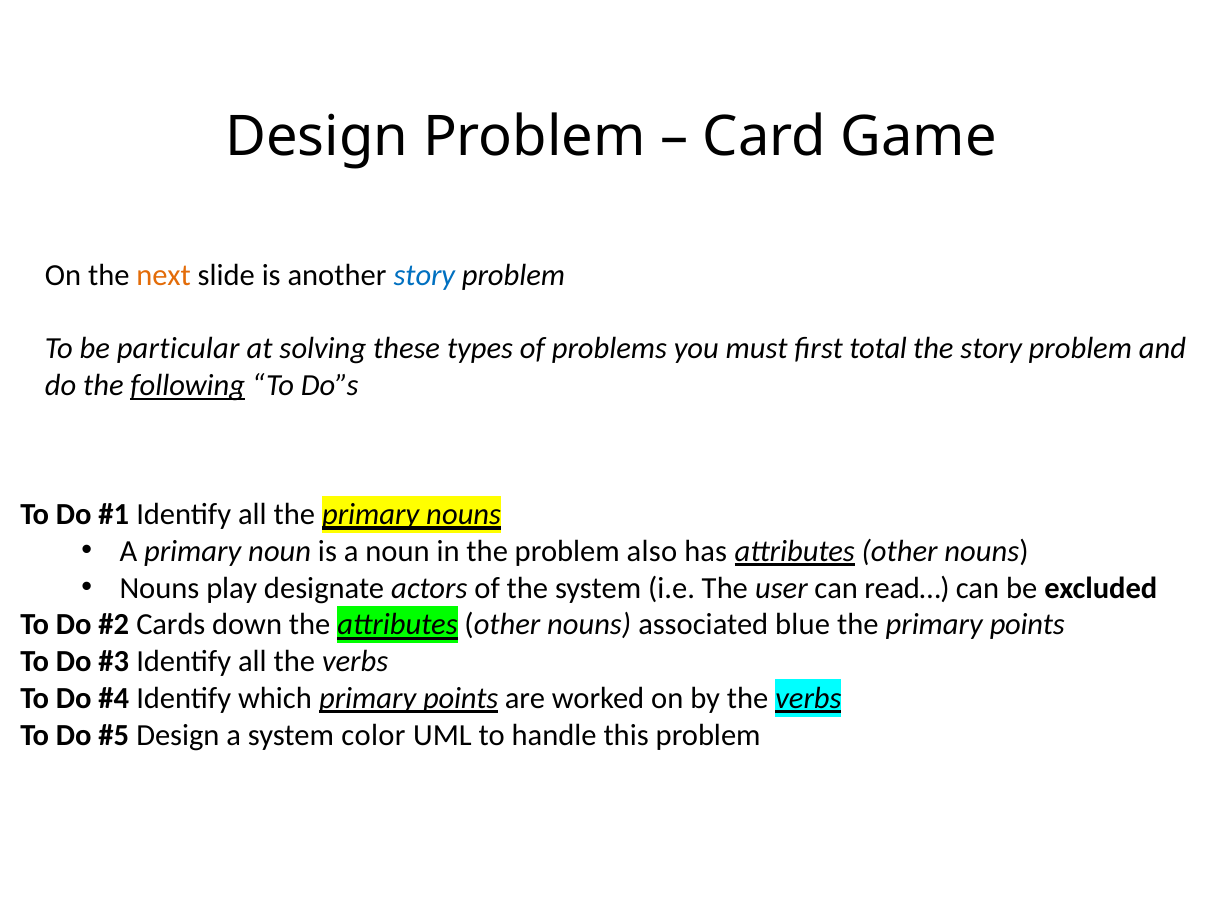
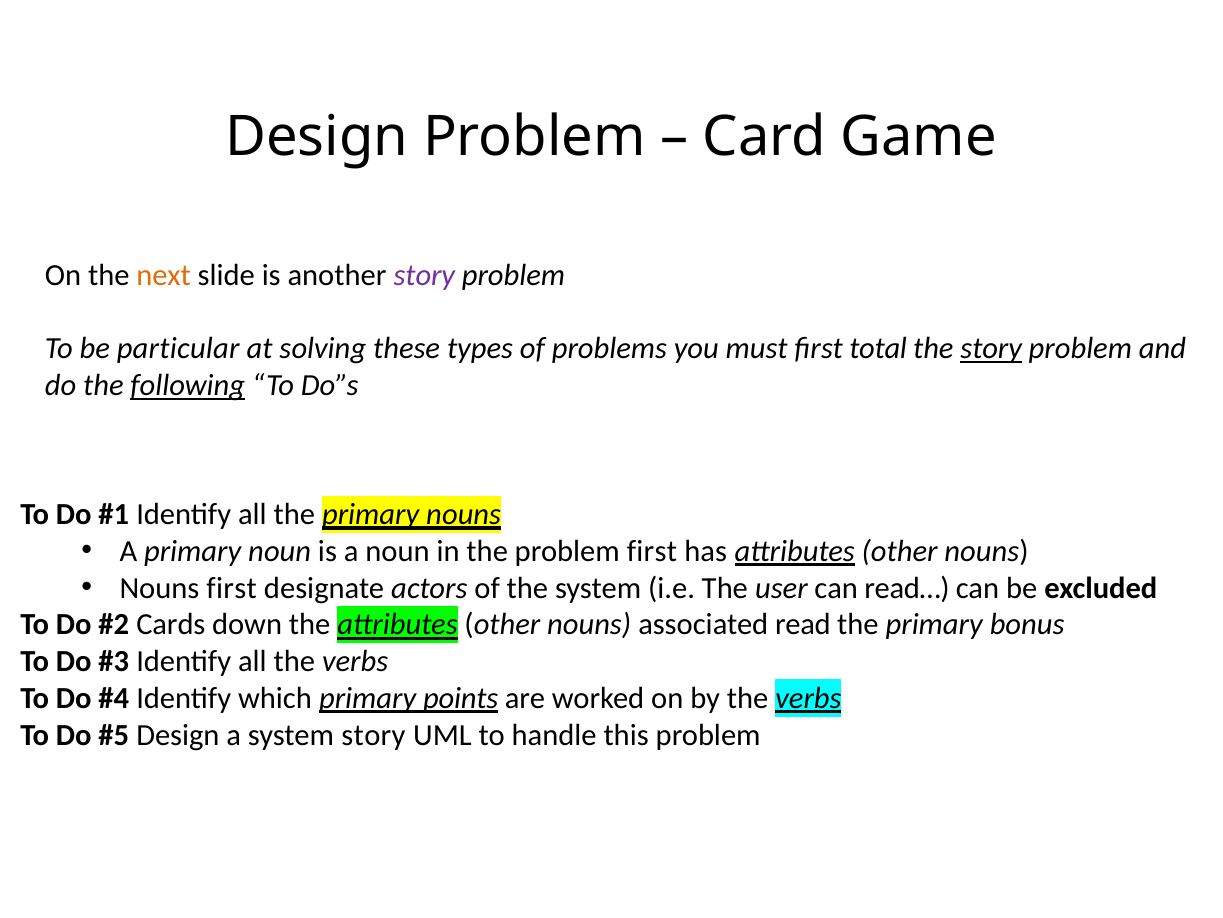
story colour: blue -> purple (424, 275)
story underline: none -> present (991, 348)
problem also: also -> first (652, 551)
Nouns play: play -> first (232, 588)
blue: blue -> read (803, 624)
the primary points: points -> bonus (1027, 624)
system color: color -> story (373, 734)
